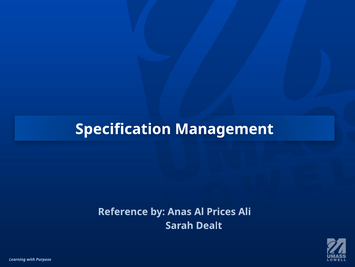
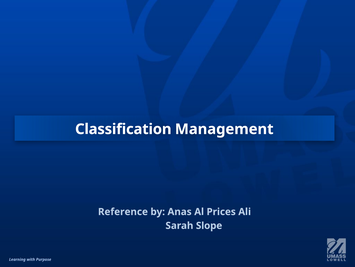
Specification: Specification -> Classification (123, 129)
Dealt: Dealt -> Slope (209, 225)
